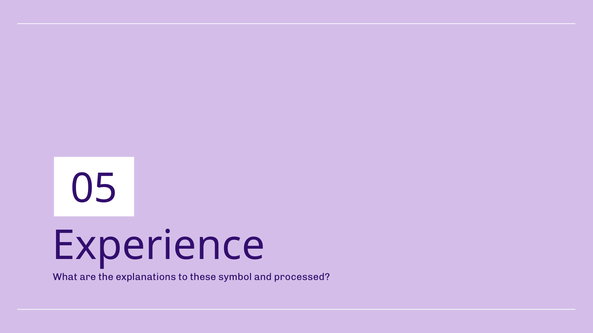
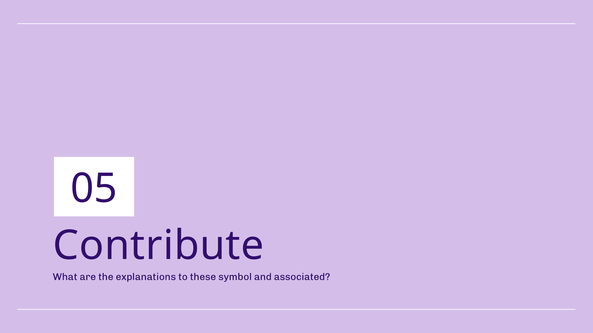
Experience: Experience -> Contribute (158, 246)
processed: processed -> associated (302, 277)
